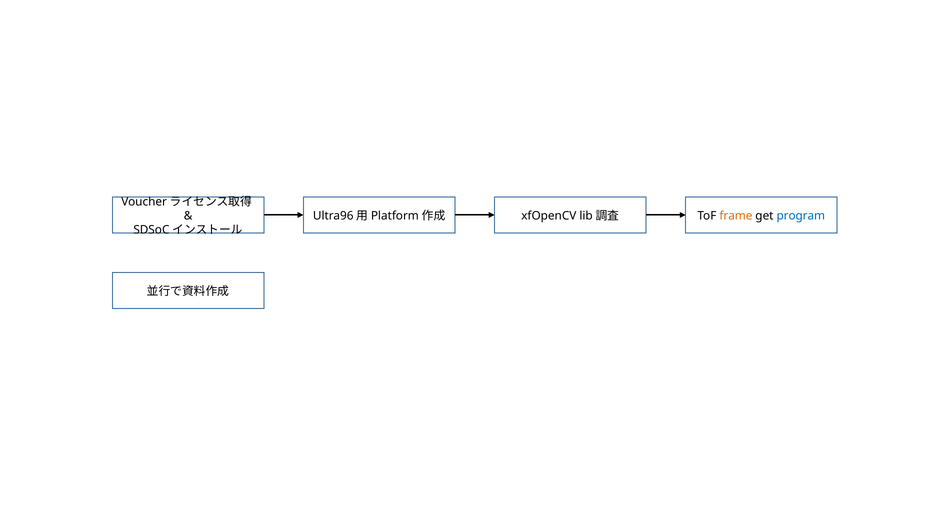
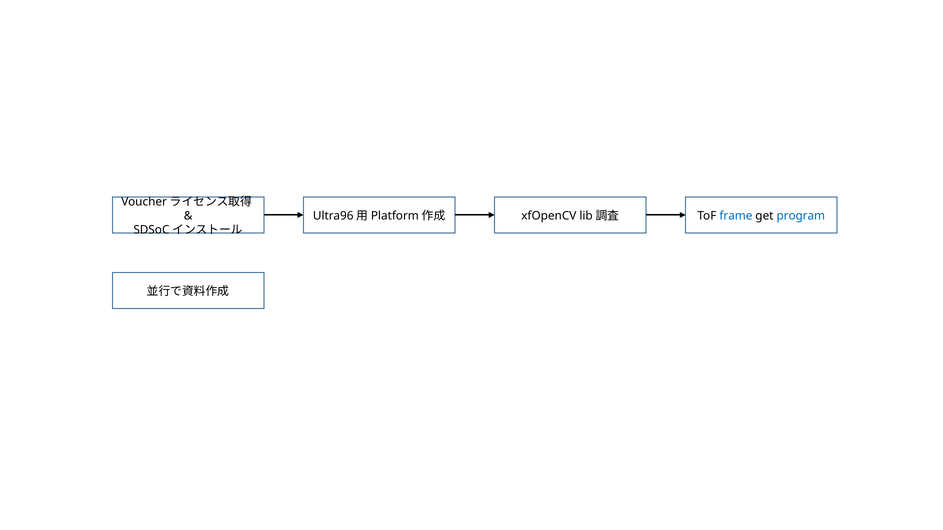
frame colour: orange -> blue (736, 216)
